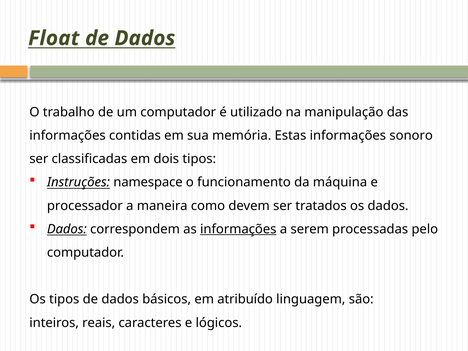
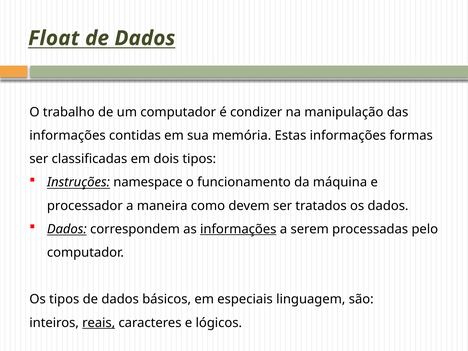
utilizado: utilizado -> condizer (256, 112)
sonoro: sonoro -> formas (411, 136)
atribuído: atribuído -> especiais (245, 299)
reais underline: none -> present (99, 323)
